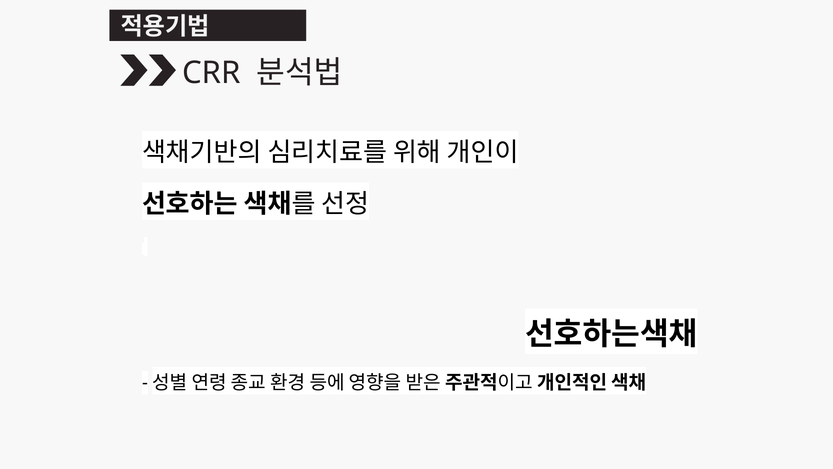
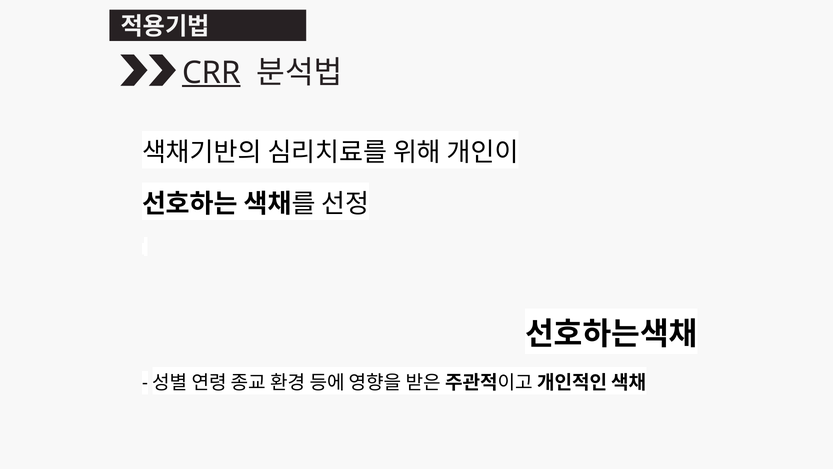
CRR underline: none -> present (211, 73)
